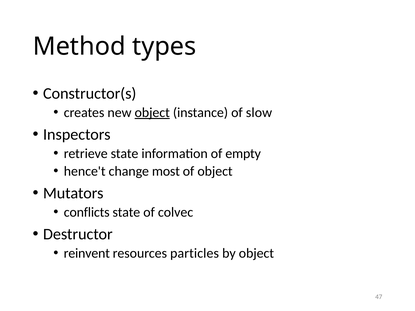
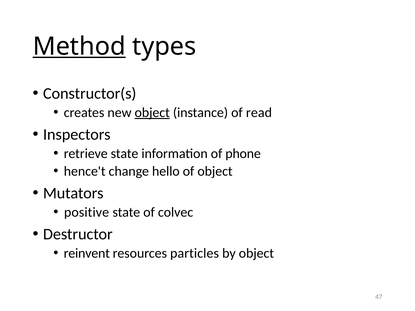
Method underline: none -> present (79, 46)
slow: slow -> read (259, 113)
empty: empty -> phone (243, 154)
most: most -> hello (166, 171)
conflicts: conflicts -> positive (87, 212)
